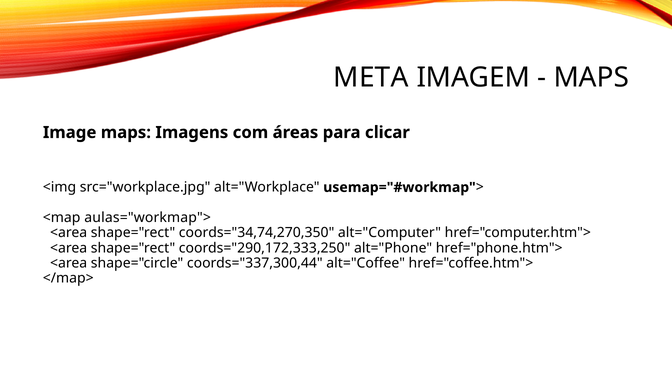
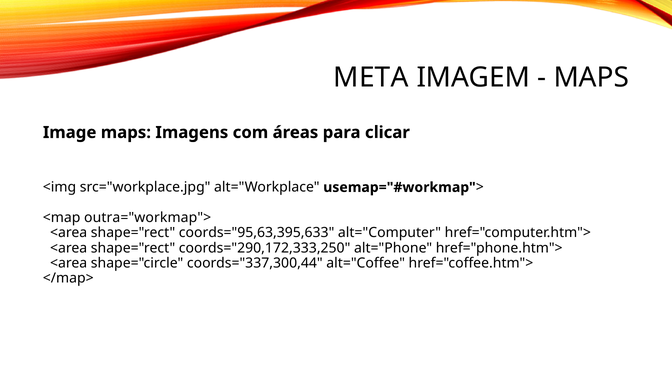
aulas="workmap">: aulas="workmap"> -> outra="workmap"> (148, 218)
coords="34,74,270,350: coords="34,74,270,350 -> coords="95,63,395,633 (257, 233)
